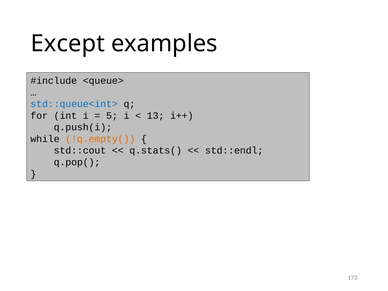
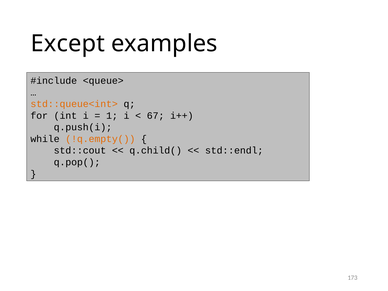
std::queue<int> colour: blue -> orange (74, 104)
5: 5 -> 1 (112, 116)
13: 13 -> 67 (156, 116)
q.stats(: q.stats( -> q.child( (156, 151)
